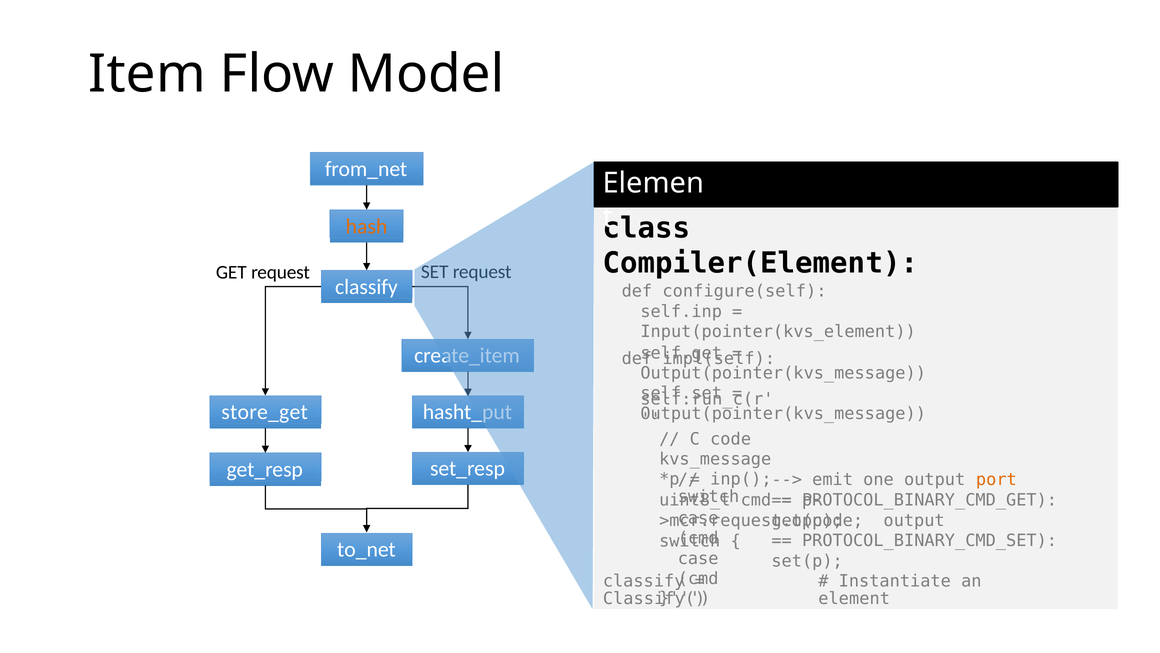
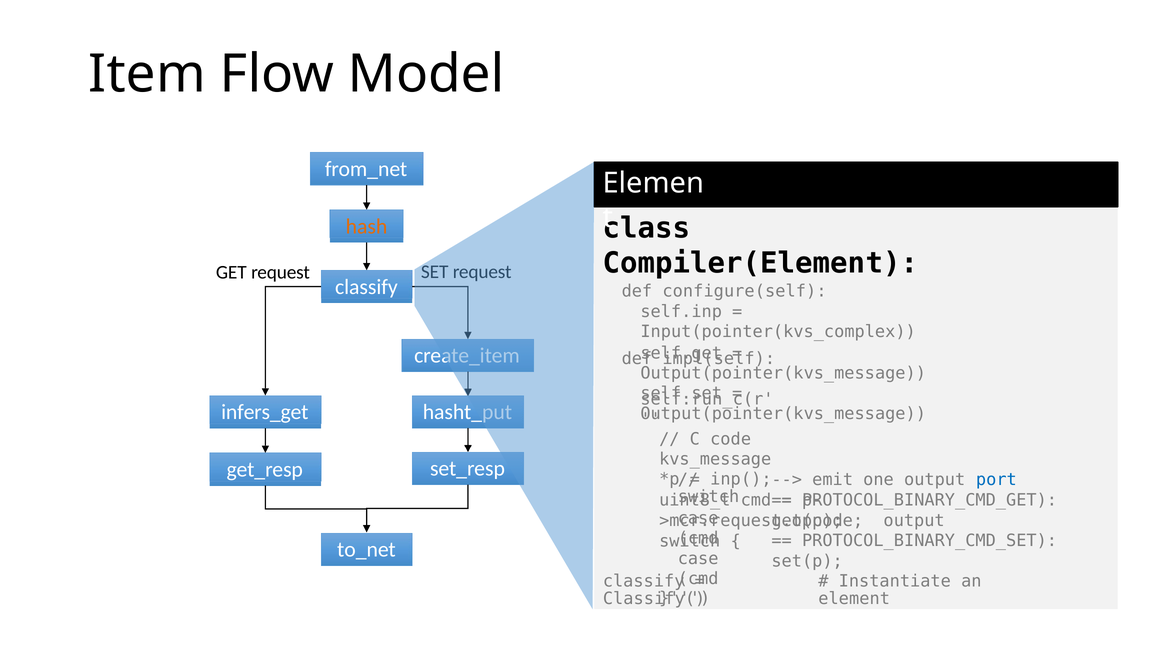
Input(pointer(kvs_element: Input(pointer(kvs_element -> Input(pointer(kvs_complex (778, 331)
store_get: store_get -> infers_get (265, 412)
port colour: orange -> blue (996, 479)
